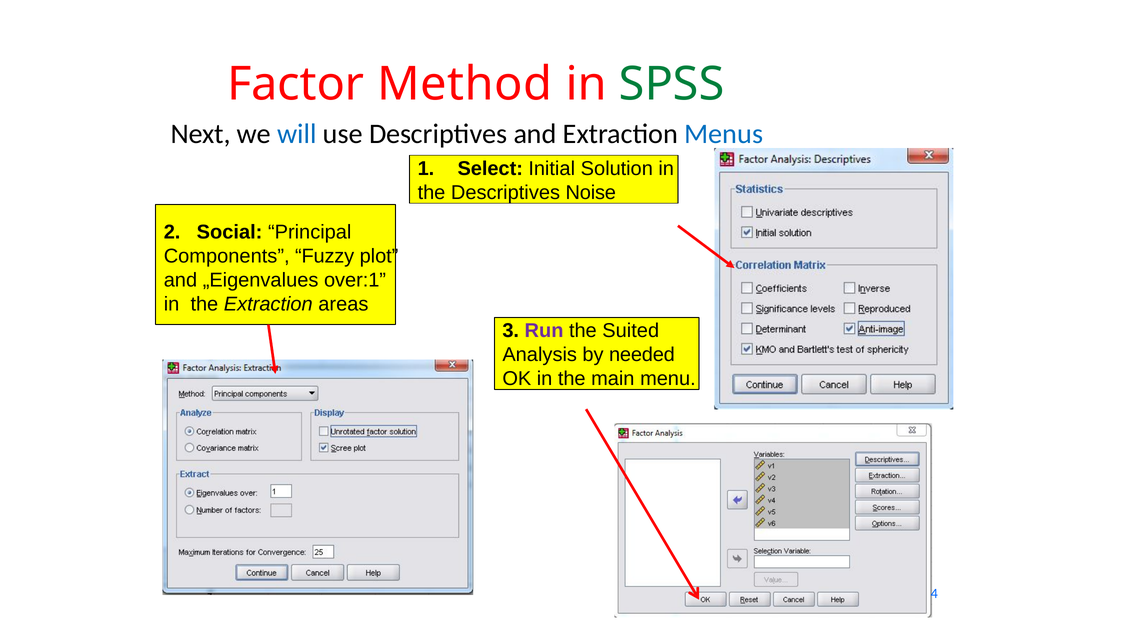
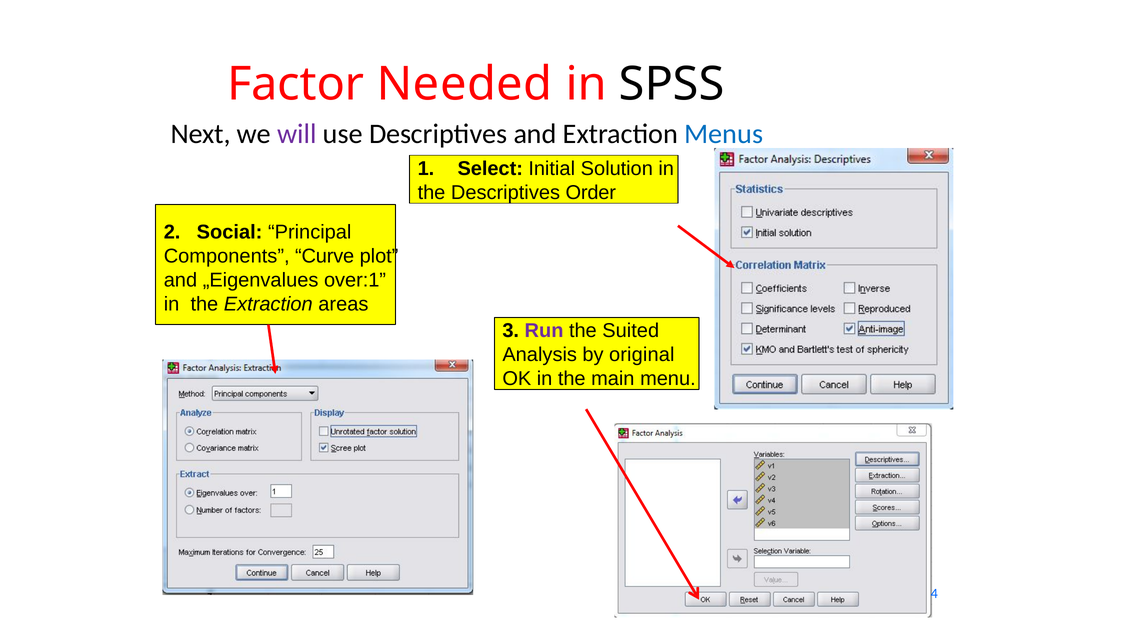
Method: Method -> Needed (465, 84)
SPSS colour: green -> black (672, 84)
will colour: blue -> purple (297, 134)
Noise: Noise -> Order (591, 193)
Fuzzy: Fuzzy -> Curve (325, 256)
needed: needed -> original (642, 355)
